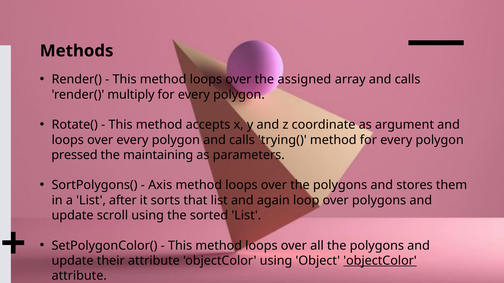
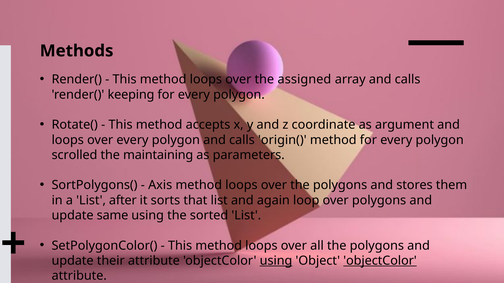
multiply: multiply -> keeping (131, 95)
trying(: trying( -> origin( (282, 140)
pressed: pressed -> scrolled (74, 155)
scroll: scroll -> same (113, 216)
using underline: none -> present (276, 261)
